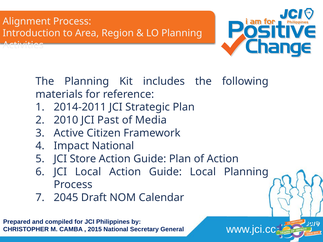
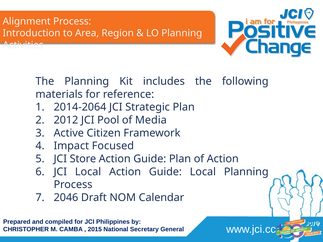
2014-2011: 2014-2011 -> 2014-2064 (80, 107)
2010: 2010 -> 2012 (66, 120)
Past: Past -> Pool (108, 120)
Impact National: National -> Focused (113, 146)
2045: 2045 -> 2046 (66, 198)
